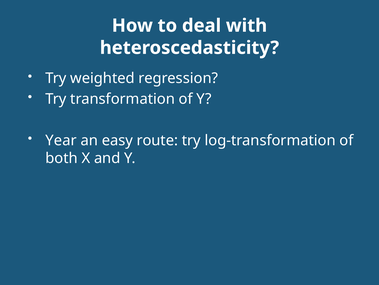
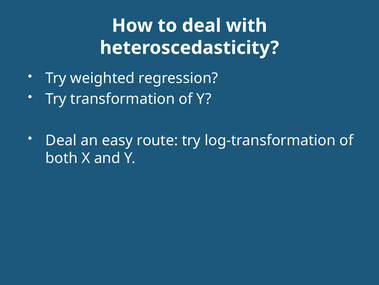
Year: Year -> Deal (61, 140)
